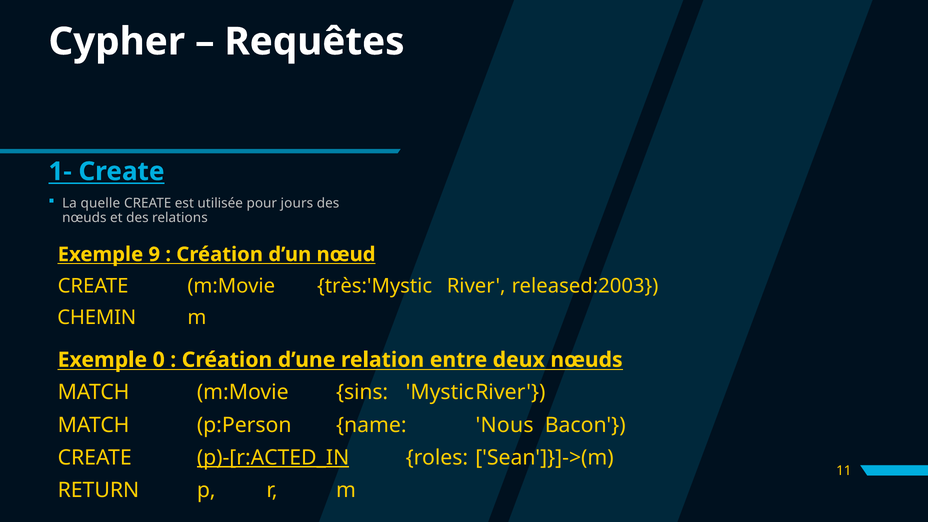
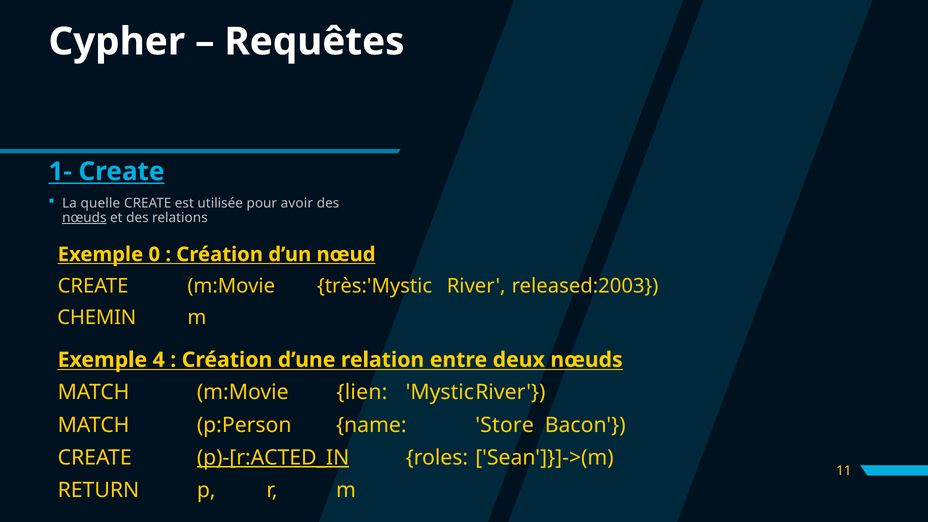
jours: jours -> avoir (297, 203)
nœuds underline: none -> present (84, 218)
9: 9 -> 0 (154, 254)
0: 0 -> 4 (159, 360)
sins: sins -> lien (362, 392)
Nous: Nous -> Store (505, 425)
